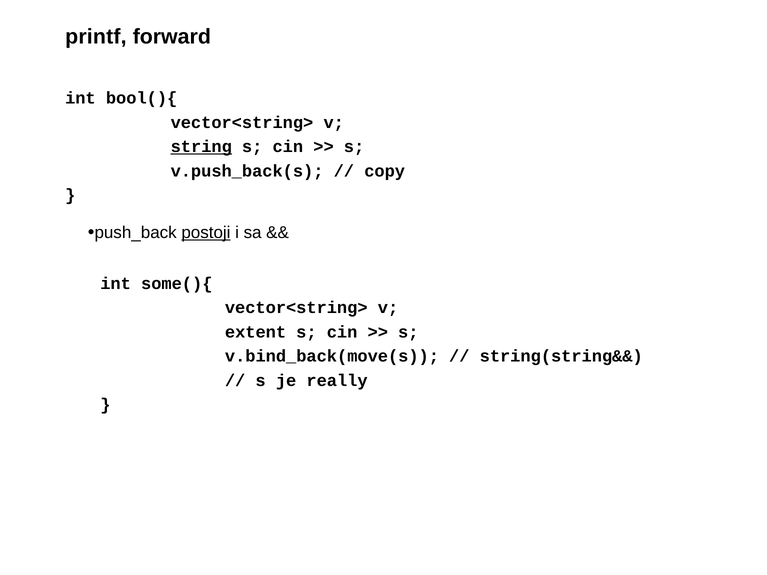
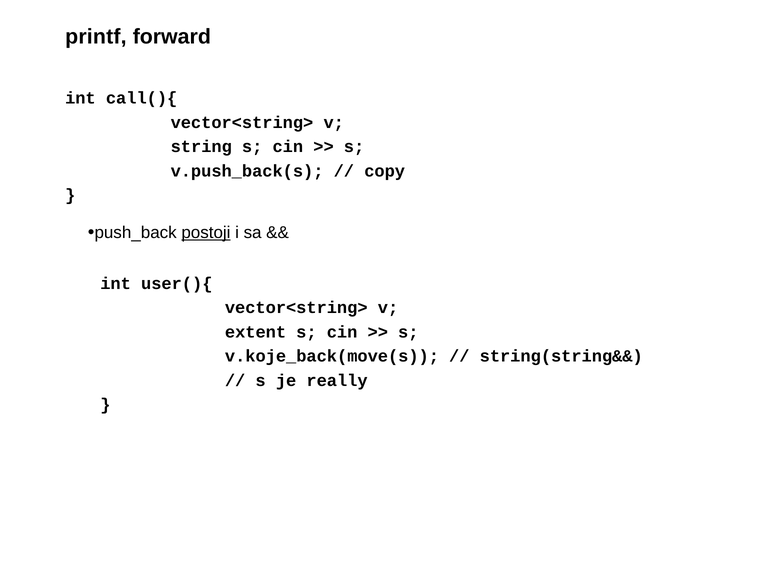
bool(){: bool(){ -> call(){ (142, 98)
string underline: present -> none (201, 147)
some(){: some(){ -> user(){ (177, 284)
v.bind_back(move(s: v.bind_back(move(s -> v.koje_back(move(s (332, 357)
